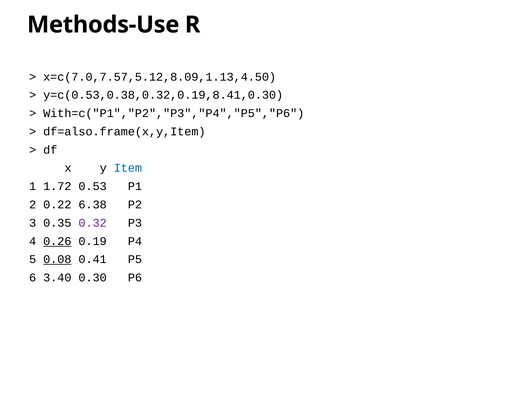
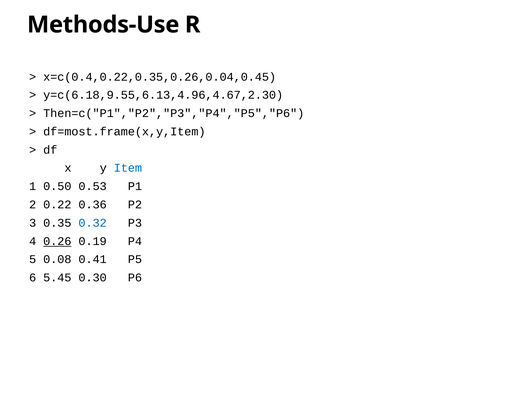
x=c(7.0,7.57,5.12,8.09,1.13,4.50: x=c(7.0,7.57,5.12,8.09,1.13,4.50 -> x=c(0.4,0.22,0.35,0.26,0.04,0.45 (160, 77)
y=c(0.53,0.38,0.32,0.19,8.41,0.30: y=c(0.53,0.38,0.32,0.19,8.41,0.30 -> y=c(6.18,9.55,6.13,4.96,4.67,2.30 (163, 95)
With=c("P1","P2","P3","P4","P5","P6: With=c("P1","P2","P3","P4","P5","P6 -> Then=c("P1","P2","P3","P4","P5","P6 (174, 113)
df=also.frame(x,y,Item: df=also.frame(x,y,Item -> df=most.frame(x,y,Item (124, 132)
1.72: 1.72 -> 0.50 (57, 186)
6.38: 6.38 -> 0.36 (93, 205)
0.32 colour: purple -> blue (93, 223)
0.08 underline: present -> none (57, 260)
3.40: 3.40 -> 5.45 (57, 278)
